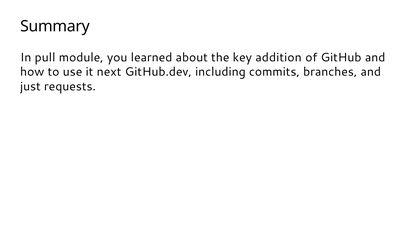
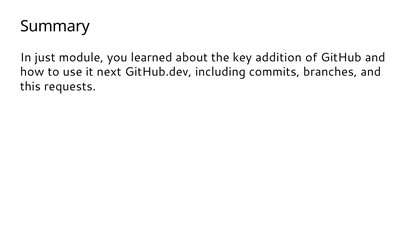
pull: pull -> just (45, 57)
just: just -> this (30, 87)
